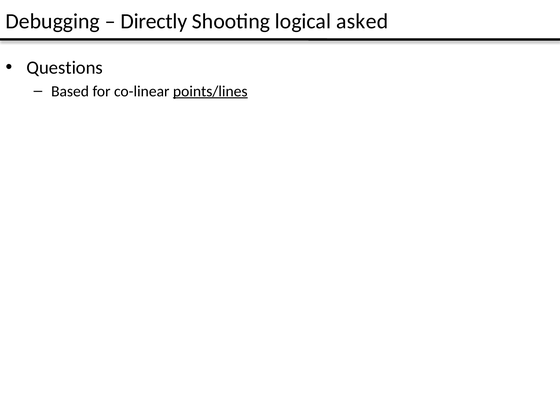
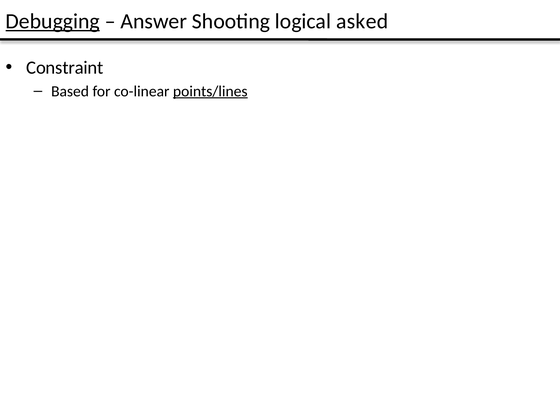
Debugging underline: none -> present (53, 21)
Directly: Directly -> Answer (154, 21)
Questions: Questions -> Constraint (65, 68)
